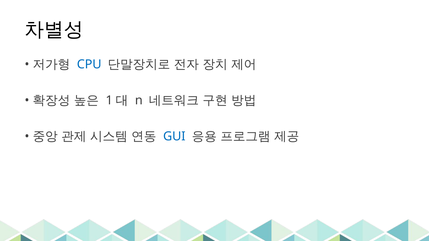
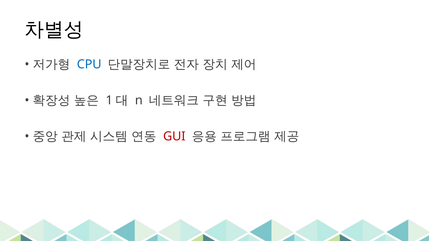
GUI colour: blue -> red (174, 136)
